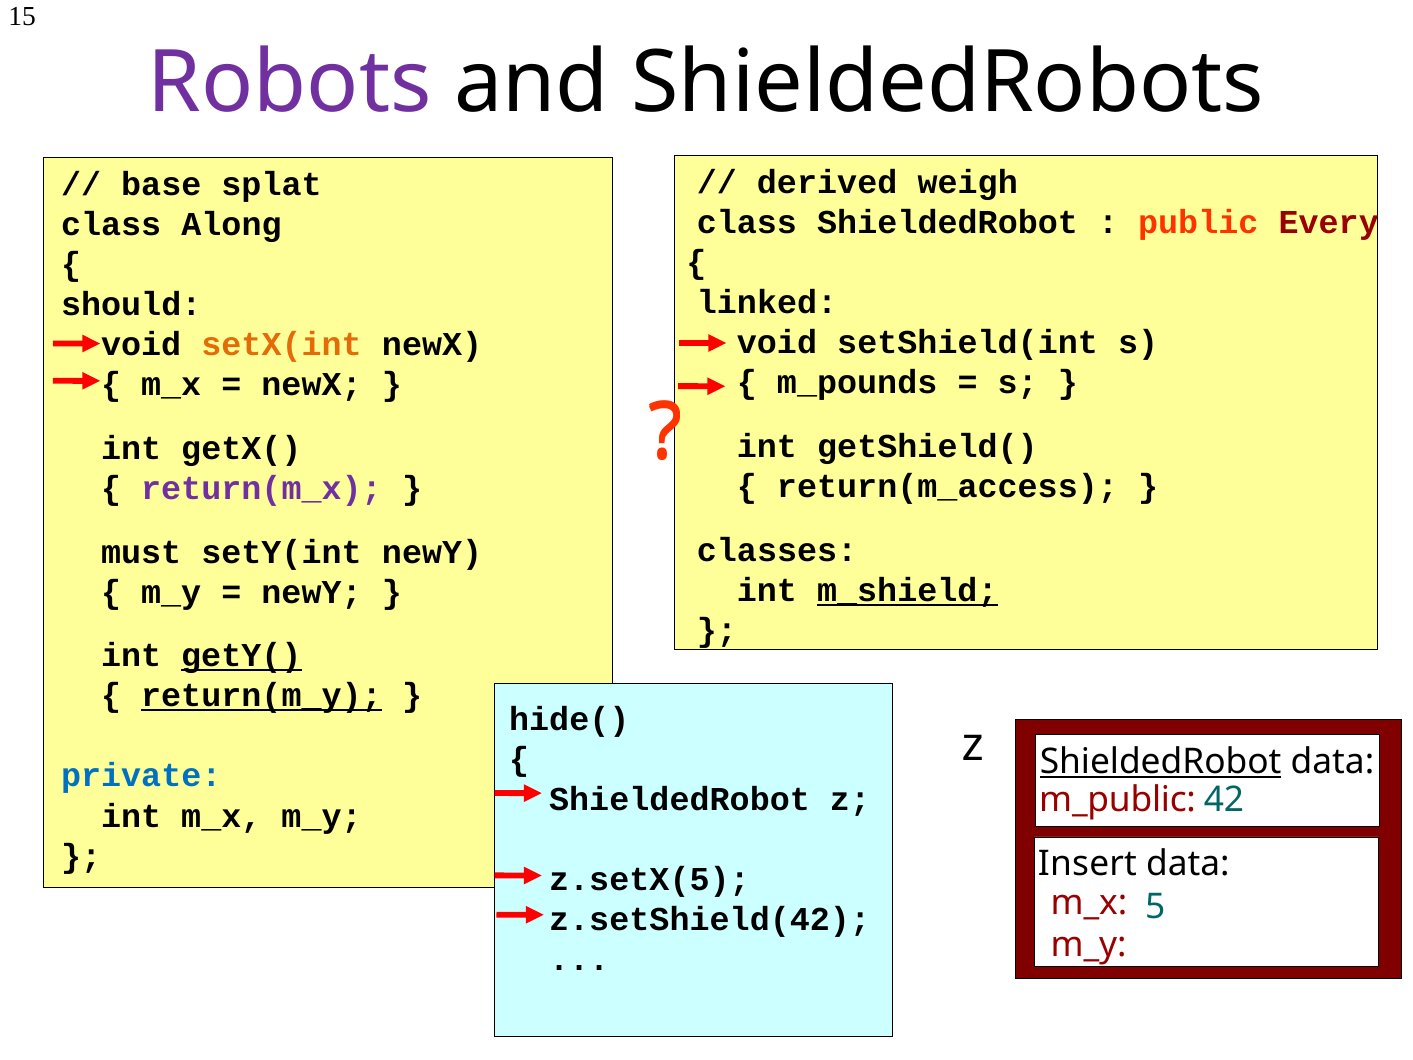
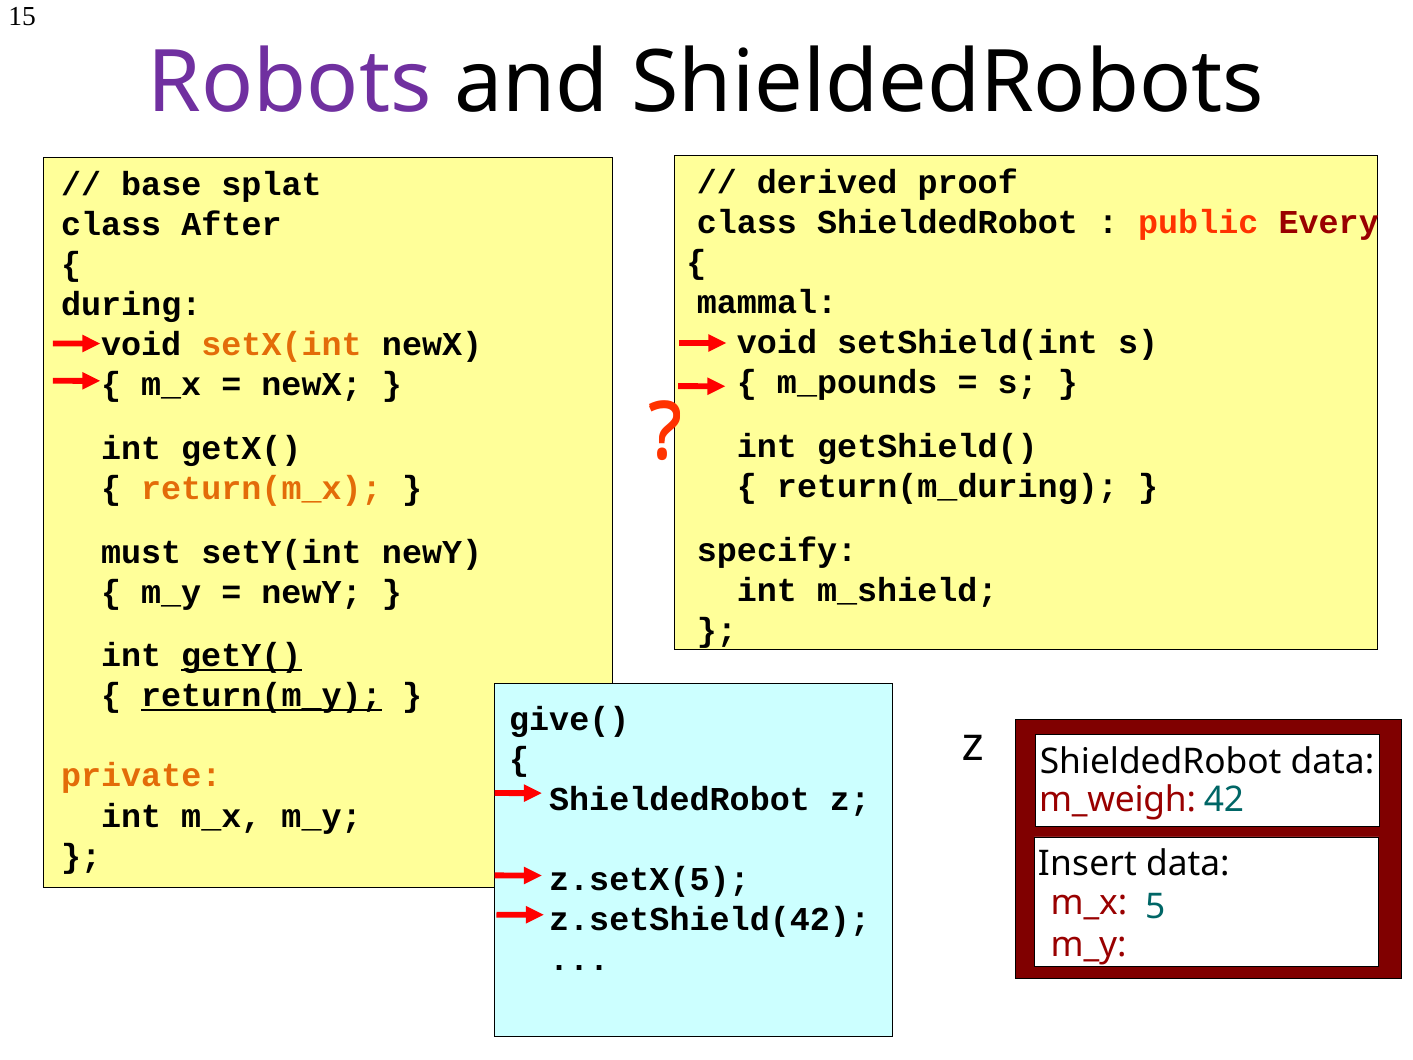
weigh: weigh -> proof (968, 182)
Along: Along -> After (232, 224)
linked: linked -> mammal (767, 303)
should: should -> during (131, 304)
return(m_access: return(m_access -> return(m_during (947, 486)
return(m_x colour: purple -> orange (261, 488)
classes: classes -> specify (777, 550)
m_shield underline: present -> none (907, 590)
hide(: hide( -> give( (569, 719)
ShieldedRobot underline: present -> none (1161, 761)
private colour: blue -> orange (141, 776)
m_public: m_public -> m_weigh (1118, 800)
